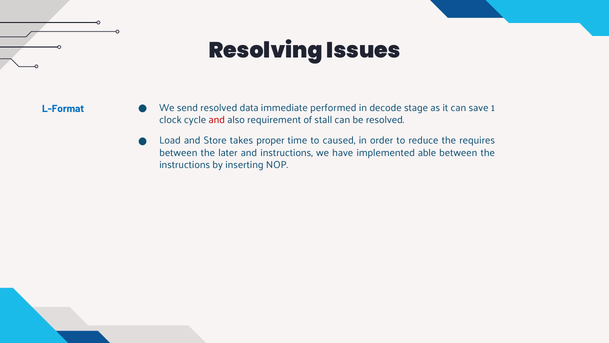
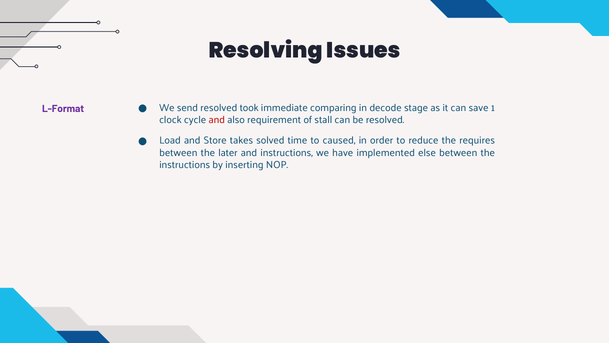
data: data -> took (249, 108)
performed: performed -> comparing (333, 108)
L-Format colour: blue -> purple (63, 109)
proper: proper -> solved (270, 140)
able: able -> else (427, 153)
